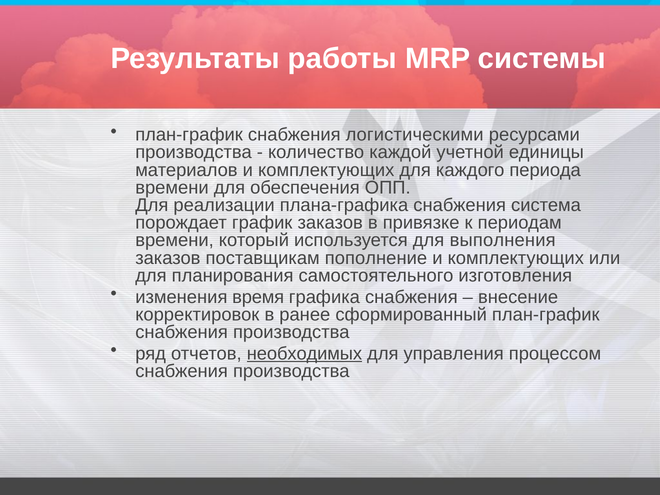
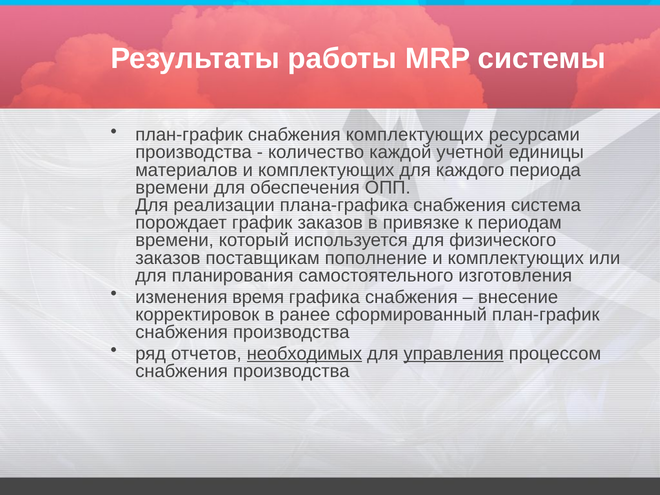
снабжения логистическими: логистическими -> комплектующих (415, 135)
выполнения: выполнения -> физического (503, 240)
управления underline: none -> present (454, 353)
